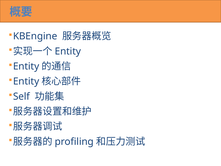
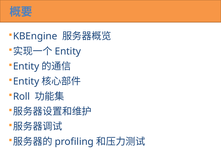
Self: Self -> Roll (21, 96)
